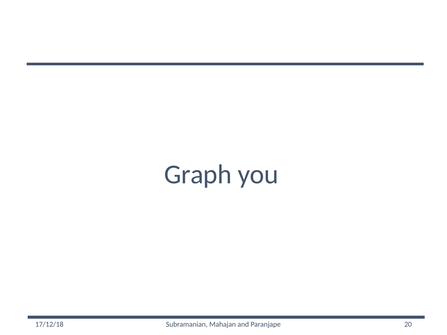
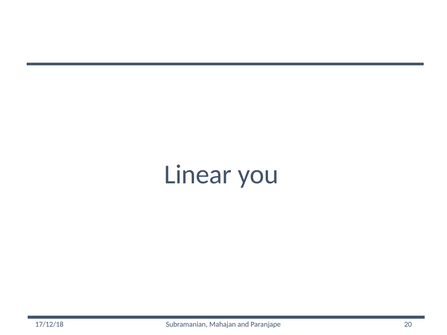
Graph: Graph -> Linear (198, 175)
